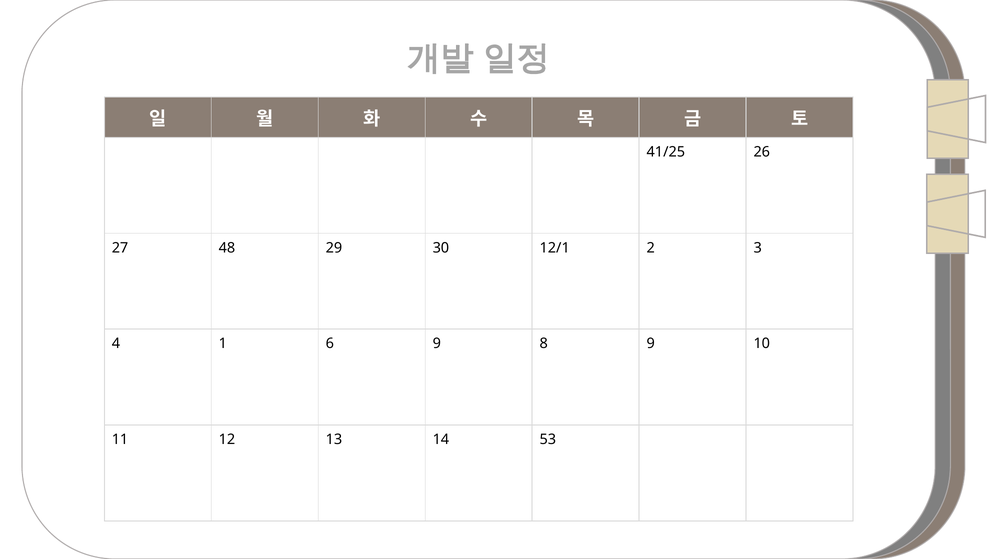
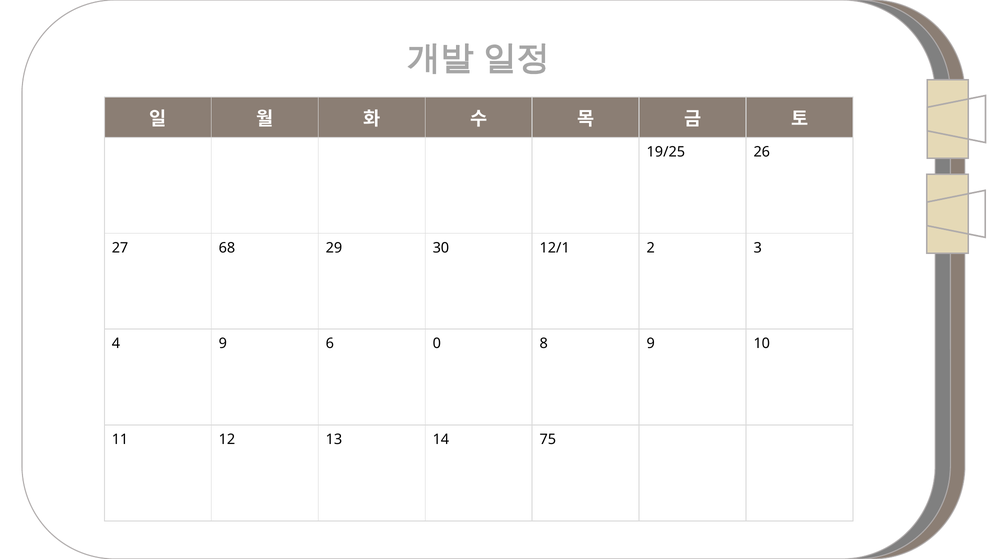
41/25: 41/25 -> 19/25 (666, 152)
48: 48 -> 68 (227, 248)
4 1: 1 -> 9 (223, 343)
6 9: 9 -> 0 (437, 343)
53: 53 -> 75 (548, 439)
